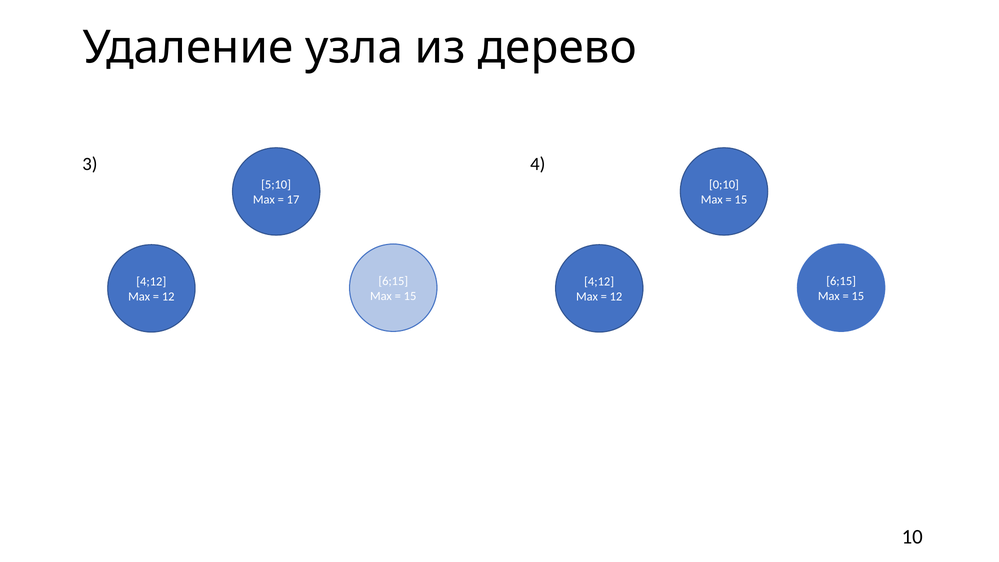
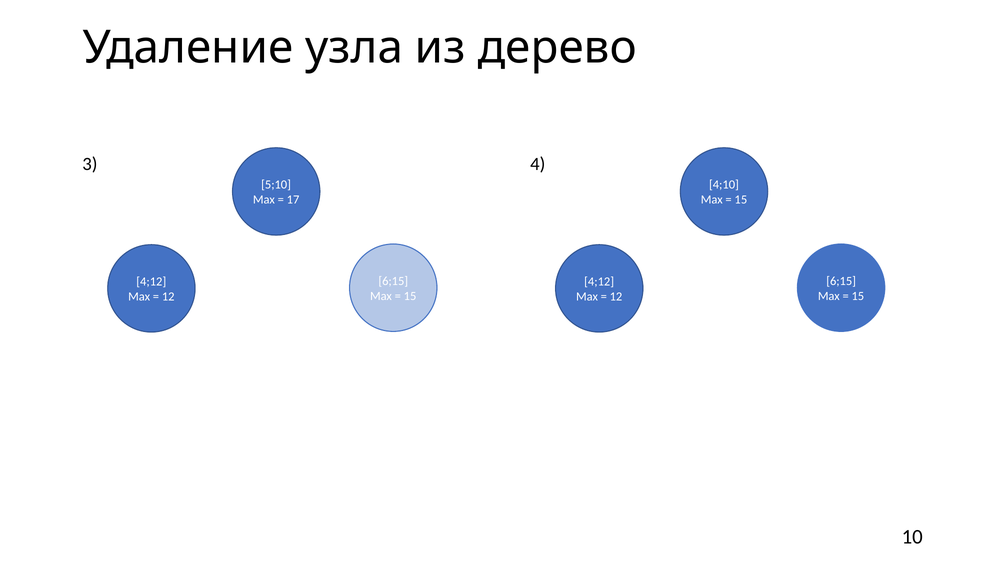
0;10: 0;10 -> 4;10 (724, 185)
